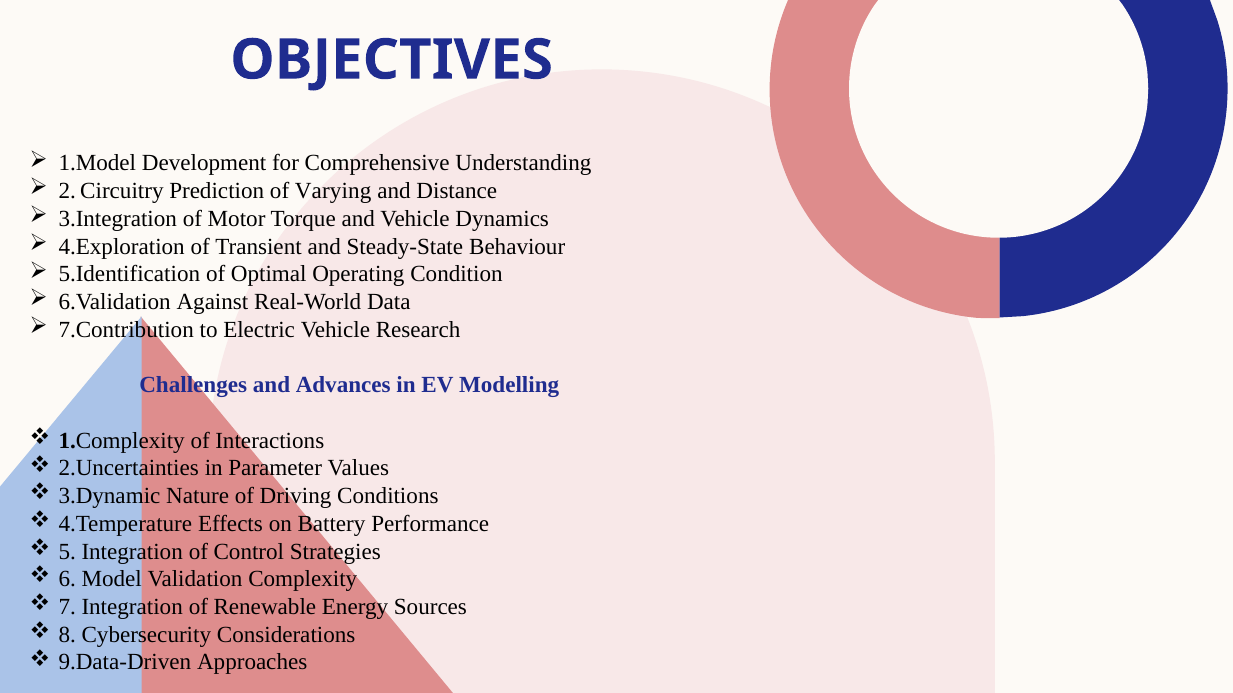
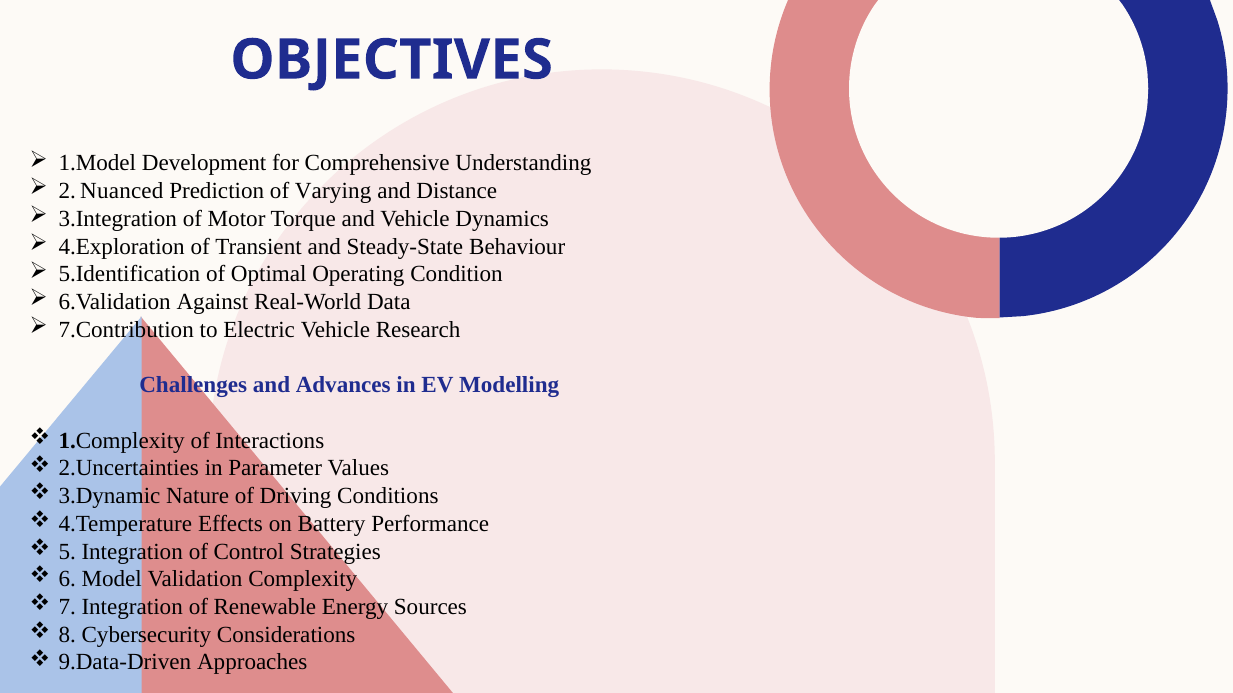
Circuitry: Circuitry -> Nuanced (122, 191)
